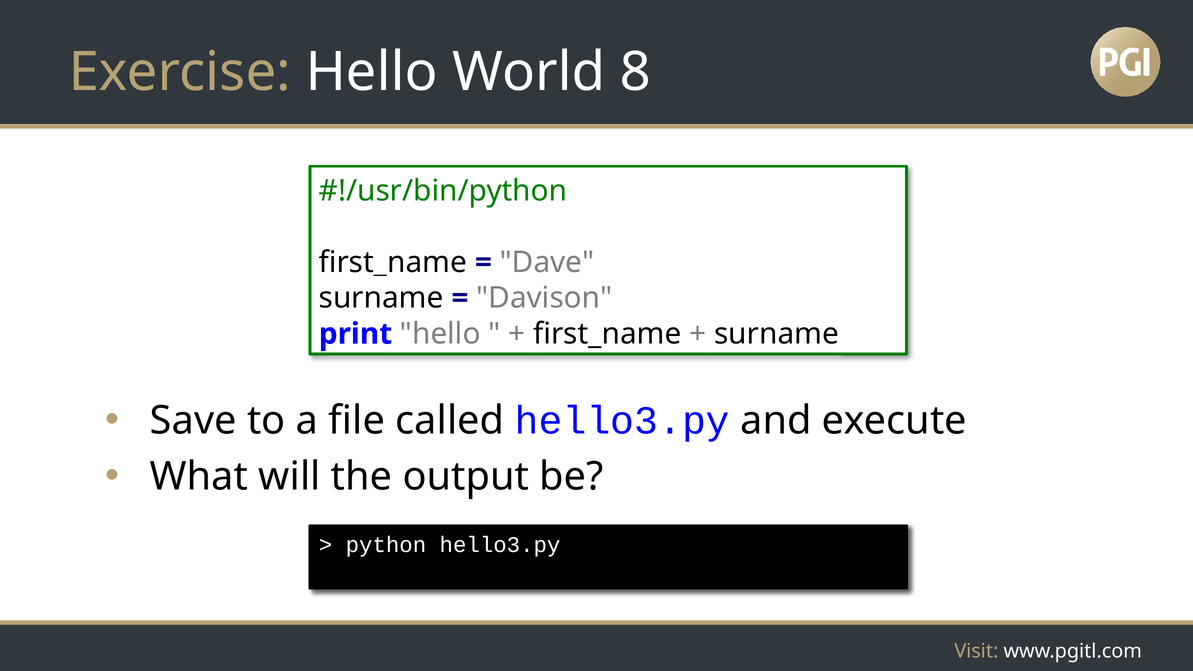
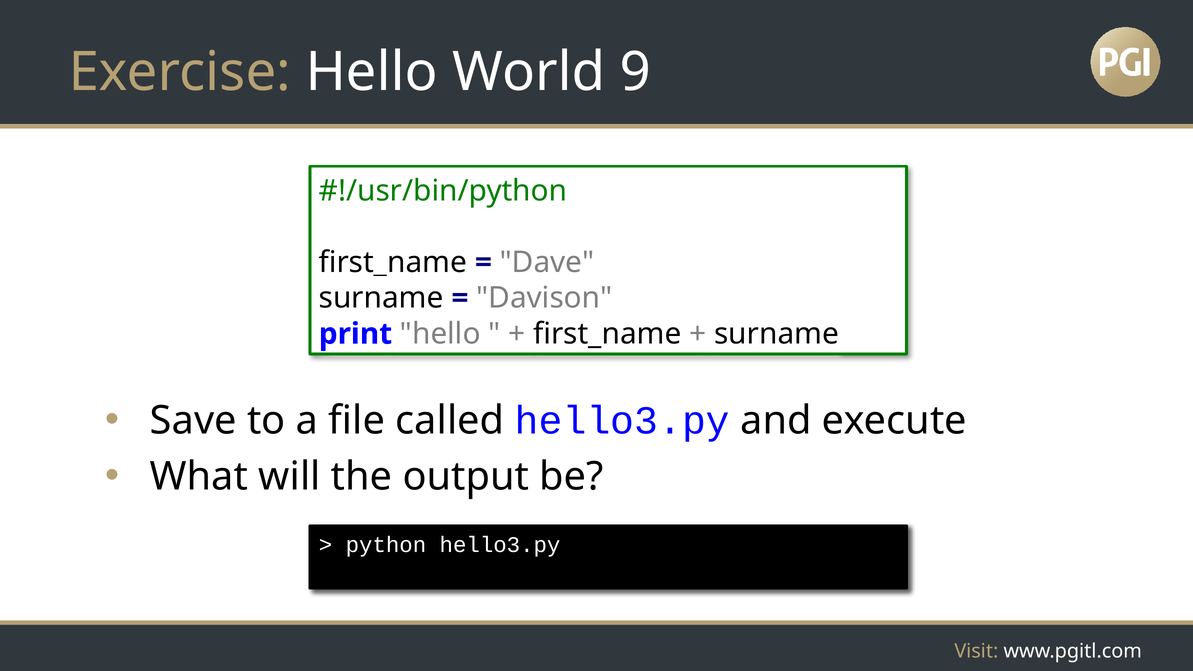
8: 8 -> 9 (635, 72)
